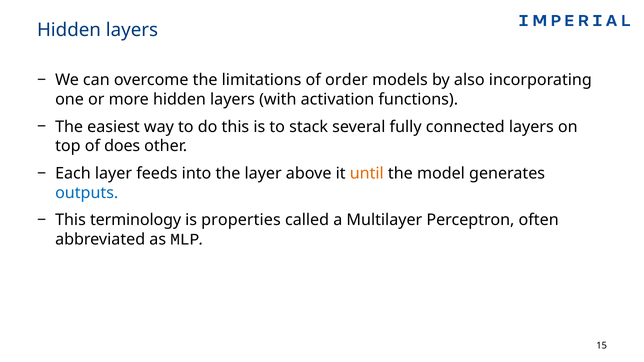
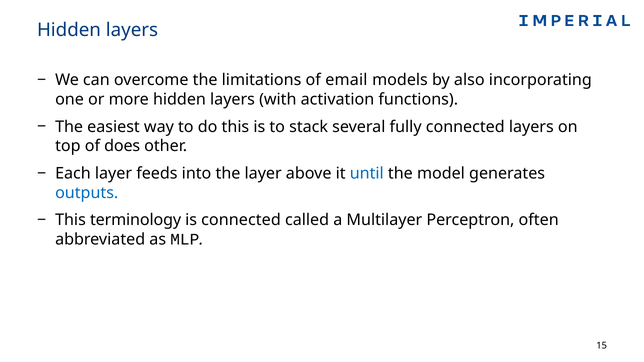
order: order -> email (346, 80)
until colour: orange -> blue (367, 174)
is properties: properties -> connected (241, 220)
